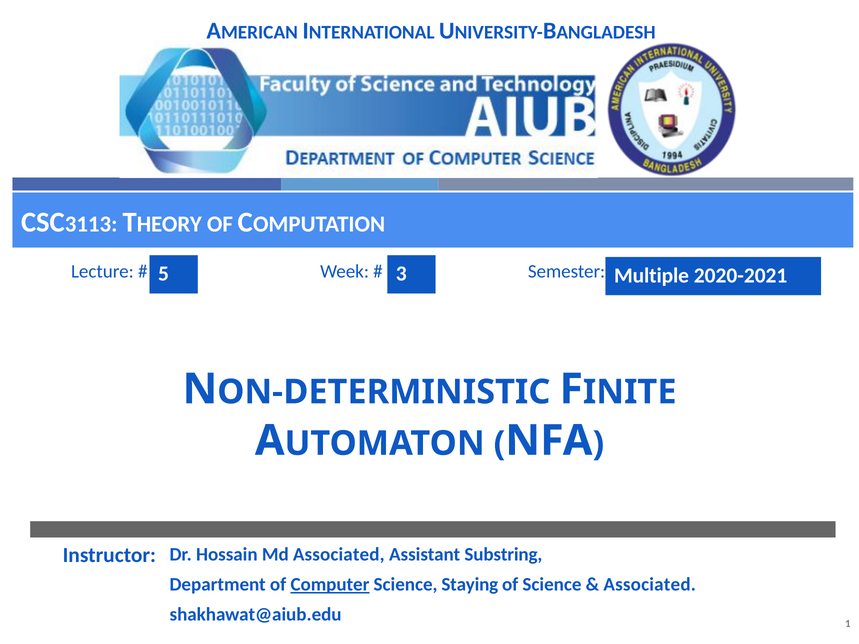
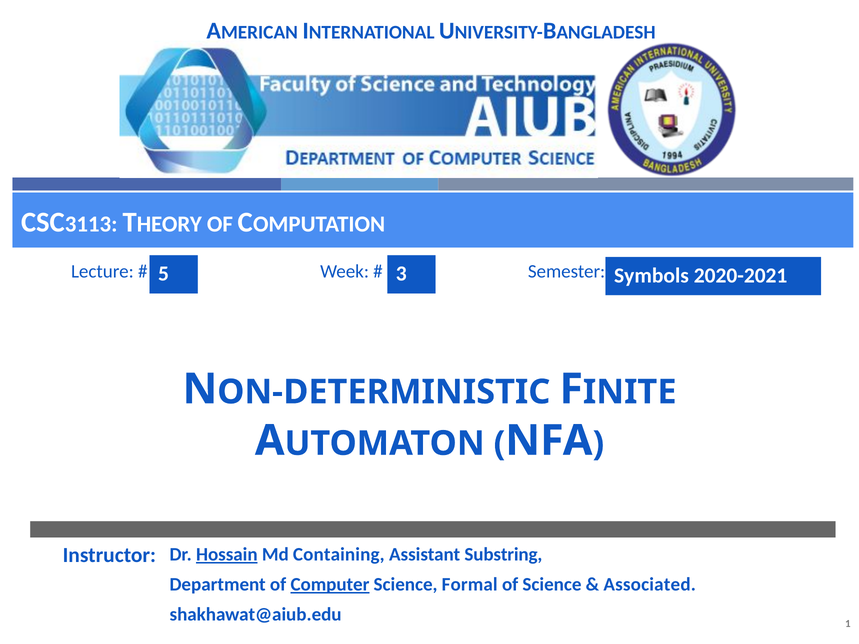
Multiple: Multiple -> Symbols (651, 276)
Hossain underline: none -> present (227, 555)
Md Associated: Associated -> Containing (339, 555)
Staying: Staying -> Formal (470, 585)
